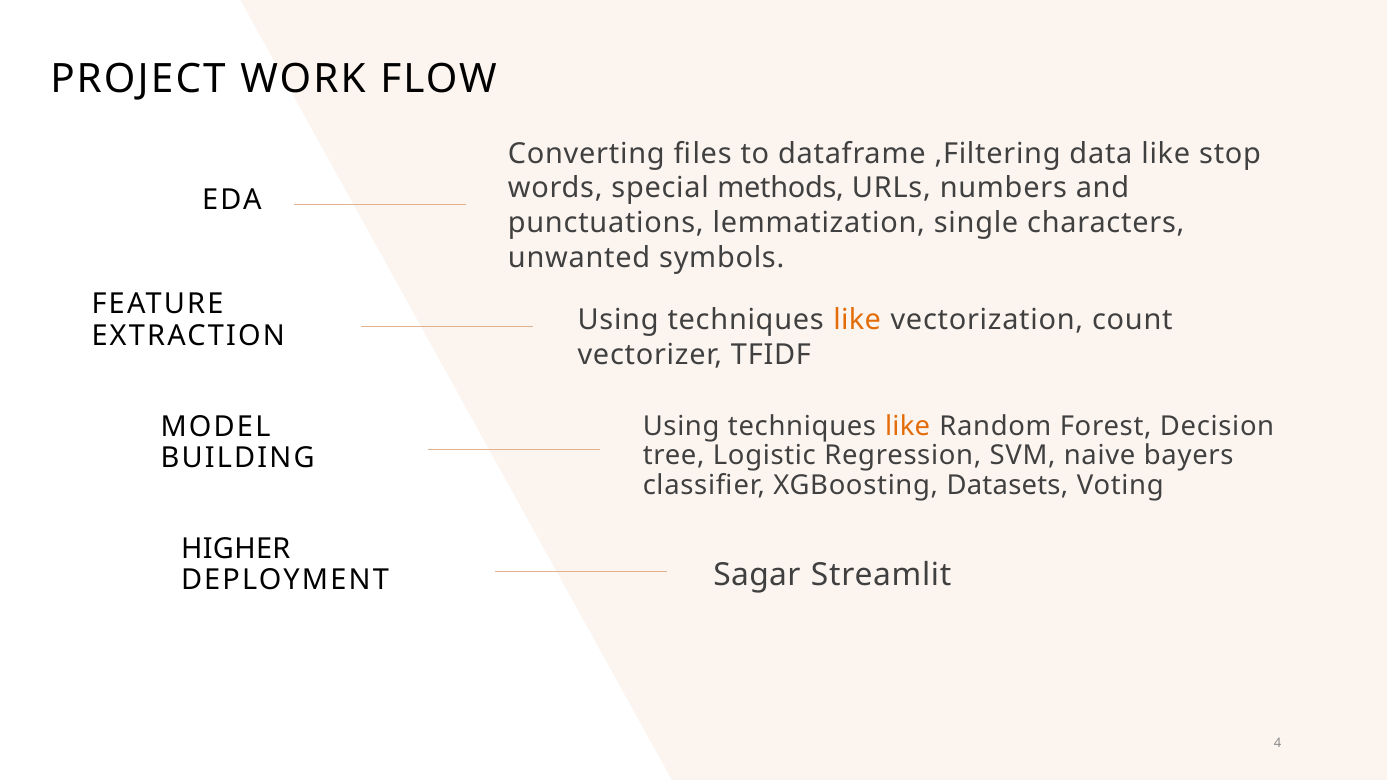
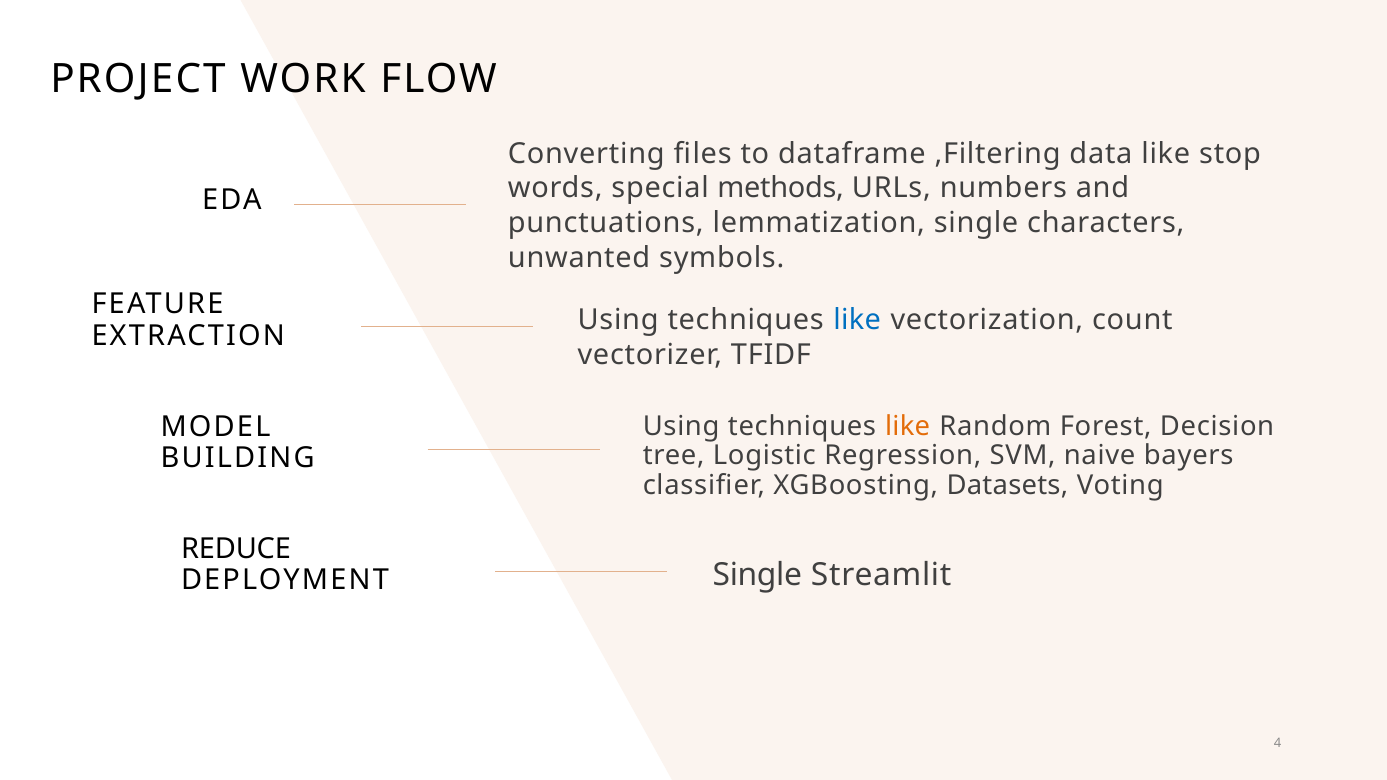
like colour: orange -> blue (857, 320)
HIGHER: HIGHER -> REDUCE (236, 549)
Sagar: Sagar -> Single (757, 575)
